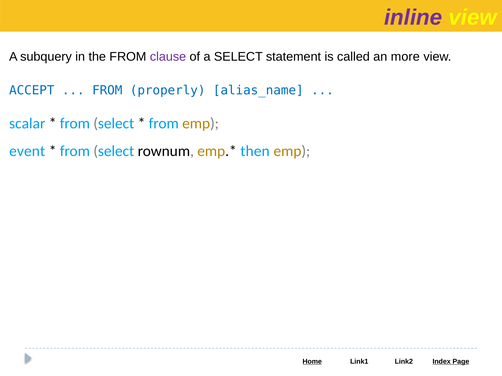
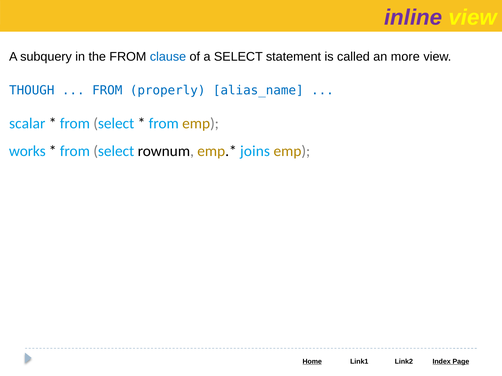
clause colour: purple -> blue (168, 57)
ACCEPT: ACCEPT -> THOUGH (32, 90)
event: event -> works (27, 151)
then: then -> joins (255, 151)
